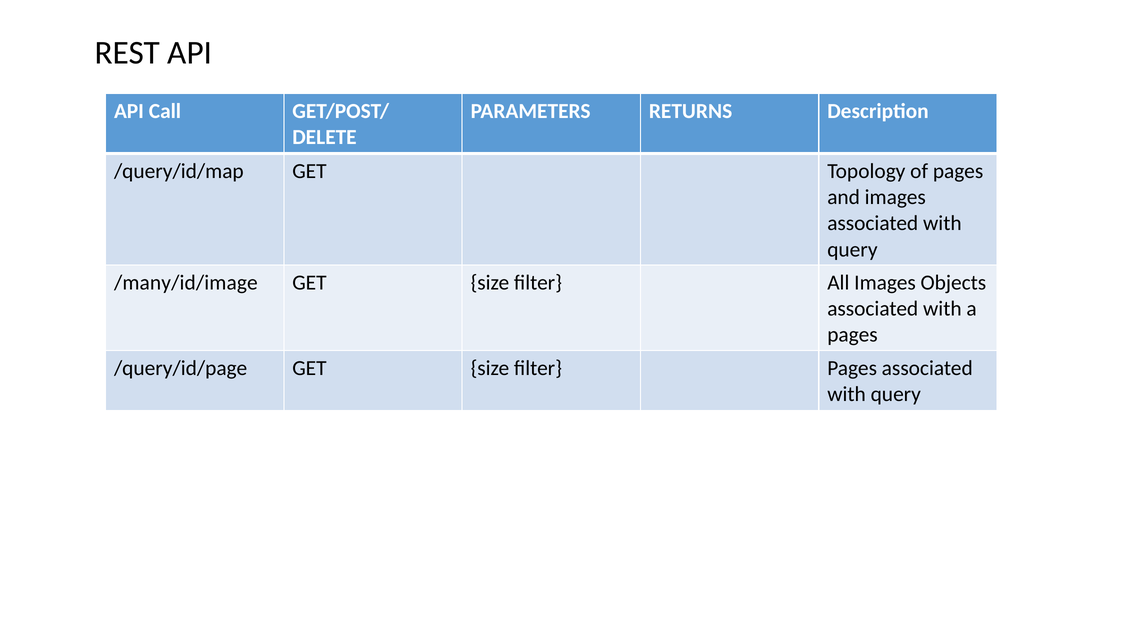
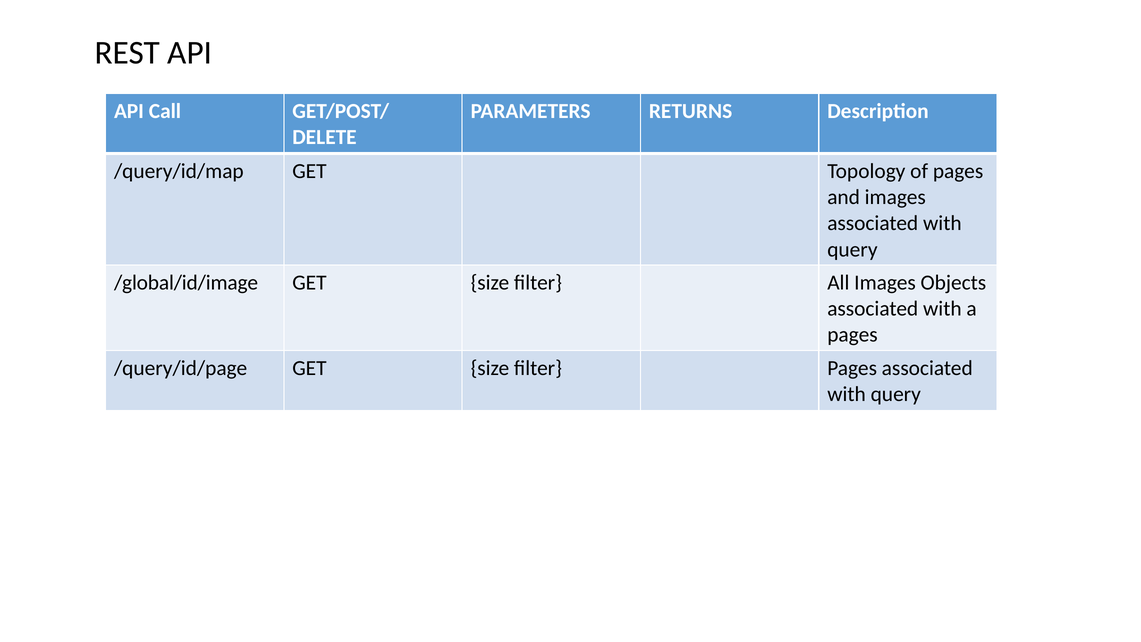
/many/id/image: /many/id/image -> /global/id/image (186, 282)
